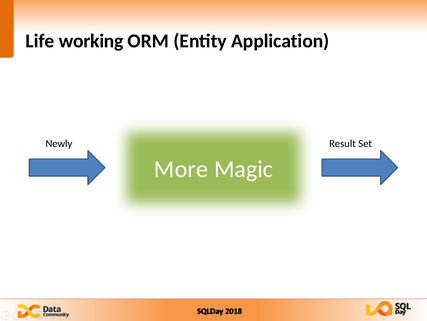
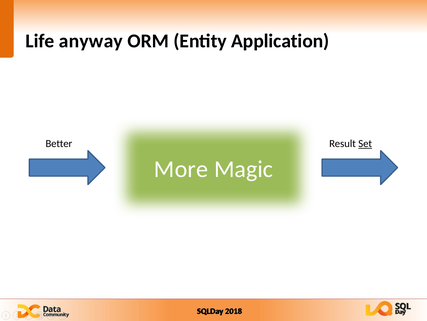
working: working -> anyway (91, 41)
Newly: Newly -> Better (59, 143)
Set underline: none -> present (365, 143)
